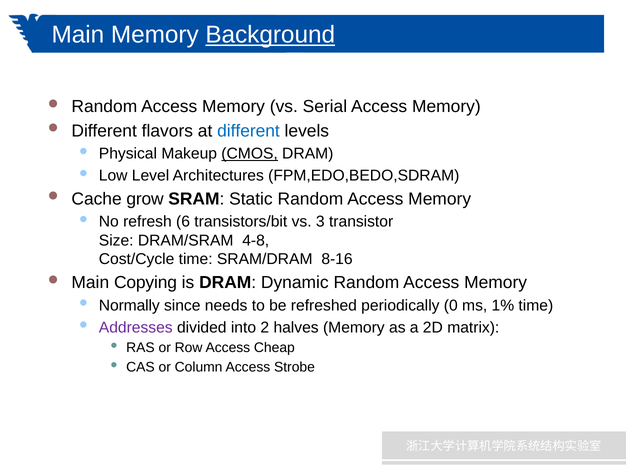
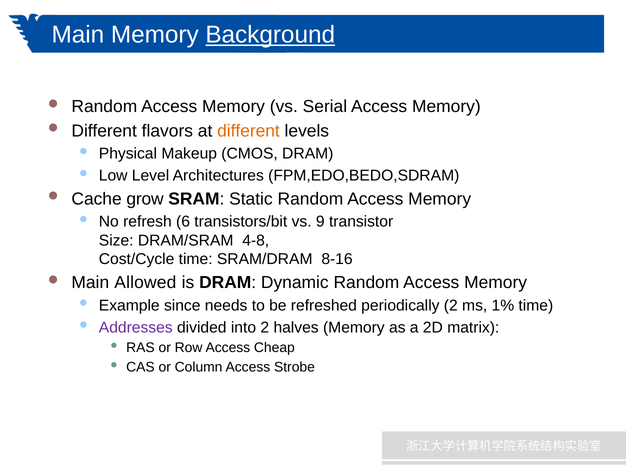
different colour: blue -> orange (248, 131)
CMOS underline: present -> none (250, 154)
3: 3 -> 9 (320, 222)
Copying: Copying -> Allowed (145, 283)
Normally: Normally -> Example (129, 306)
periodically 0: 0 -> 2 (451, 306)
